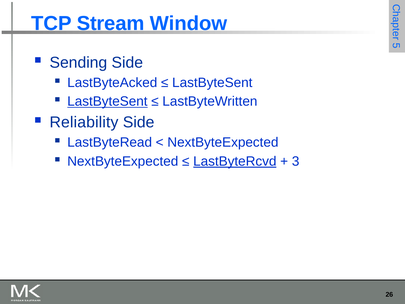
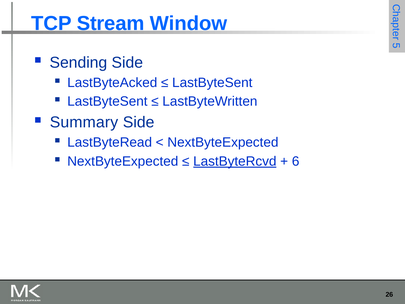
LastByteSent underline: present -> none (107, 101)
Reliability: Reliability -> Summary (84, 122)
3: 3 -> 6 (296, 161)
